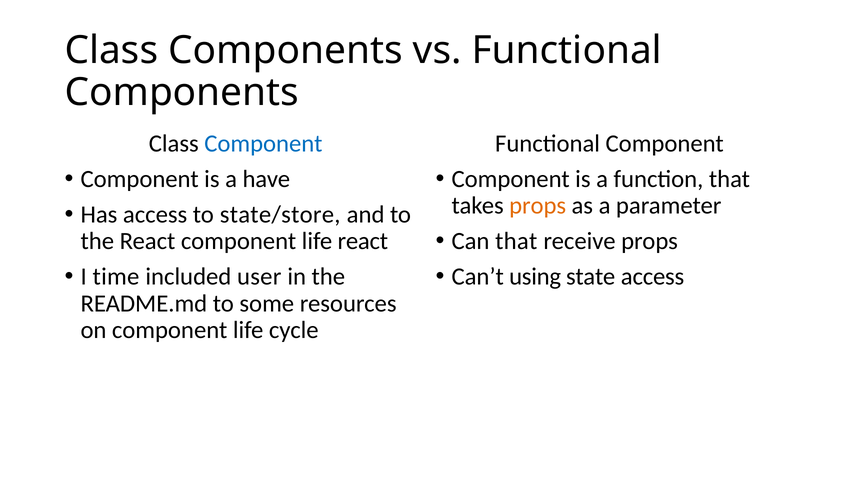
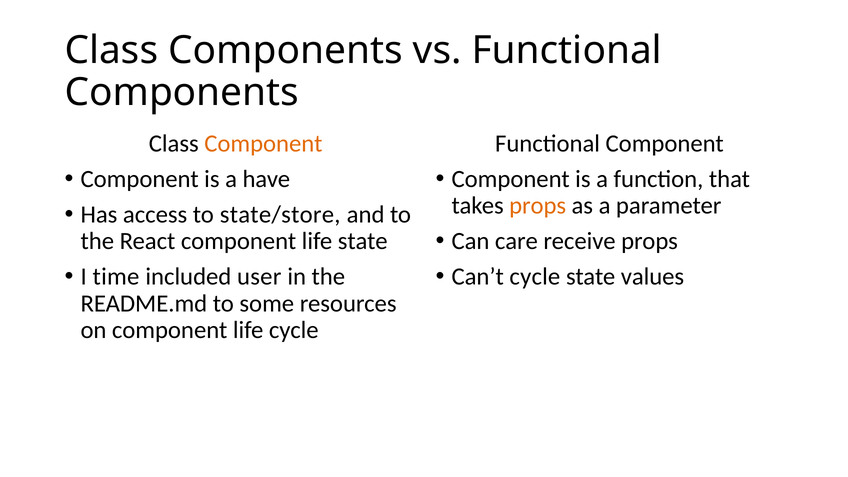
Component colour: blue -> orange (263, 143)
Can that: that -> care (516, 241)
life react: react -> state (363, 241)
Can’t using: using -> cycle (535, 277)
state access: access -> values (653, 277)
